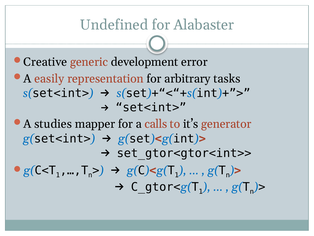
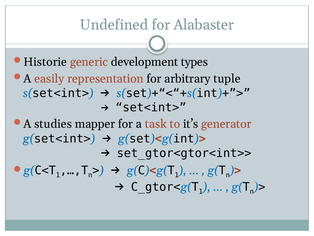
Creative: Creative -> Historie (45, 62)
error: error -> types (194, 62)
tasks: tasks -> tuple (227, 78)
calls: calls -> task (156, 124)
